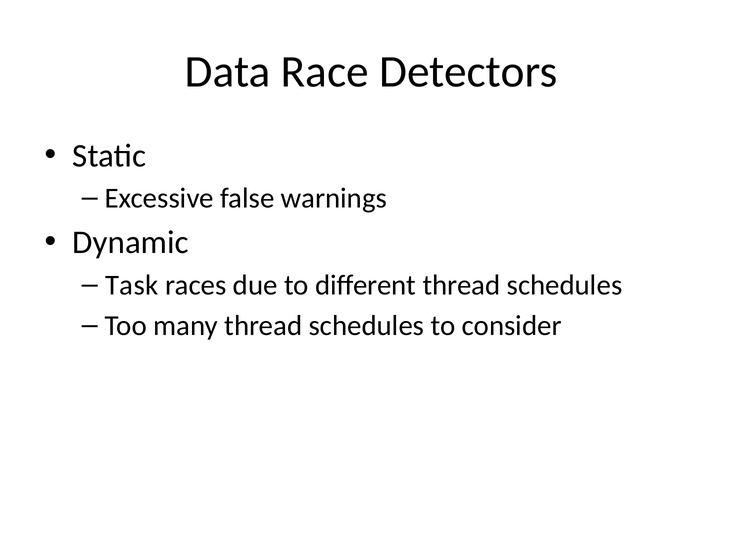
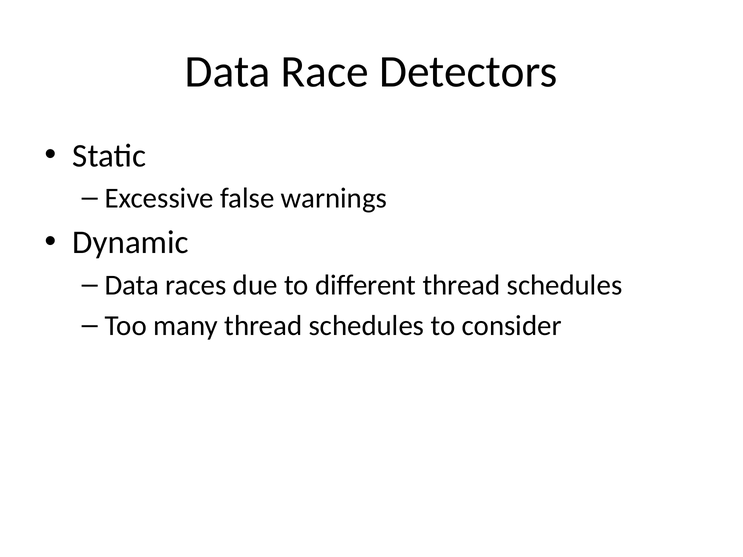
Task: Task -> Data (132, 285)
